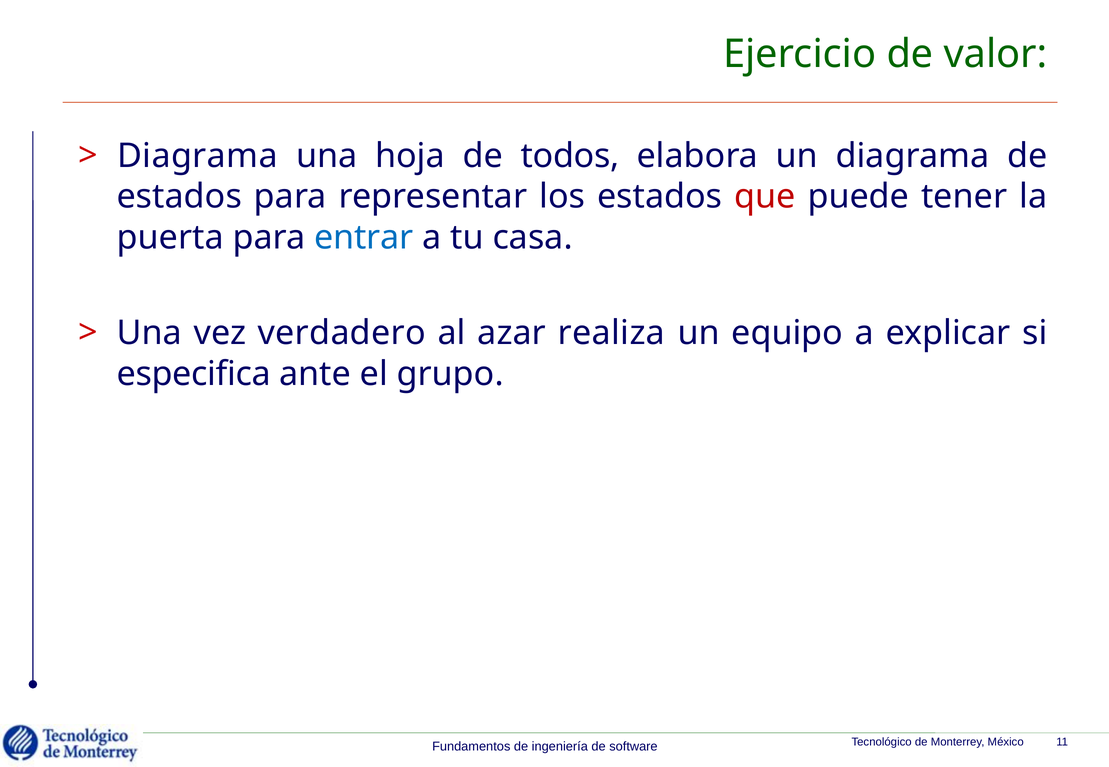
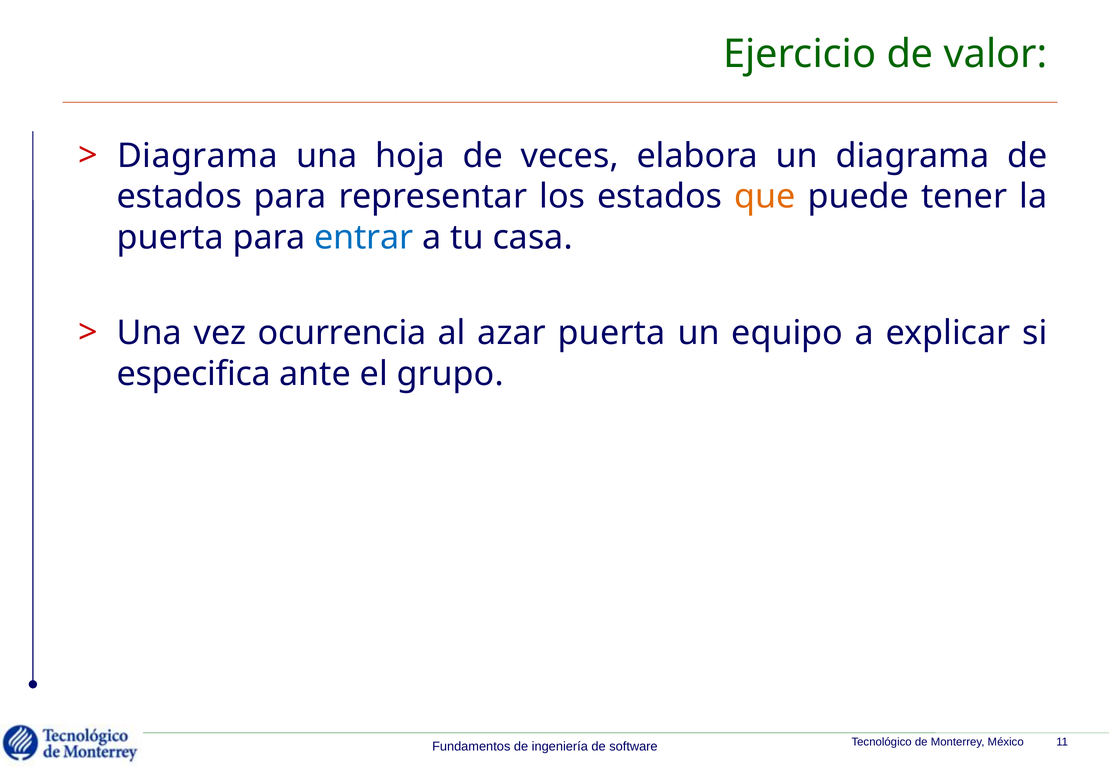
todos: todos -> veces (570, 156)
que colour: red -> orange (765, 197)
verdadero: verdadero -> ocurrencia (342, 333)
azar realiza: realiza -> puerta (612, 333)
